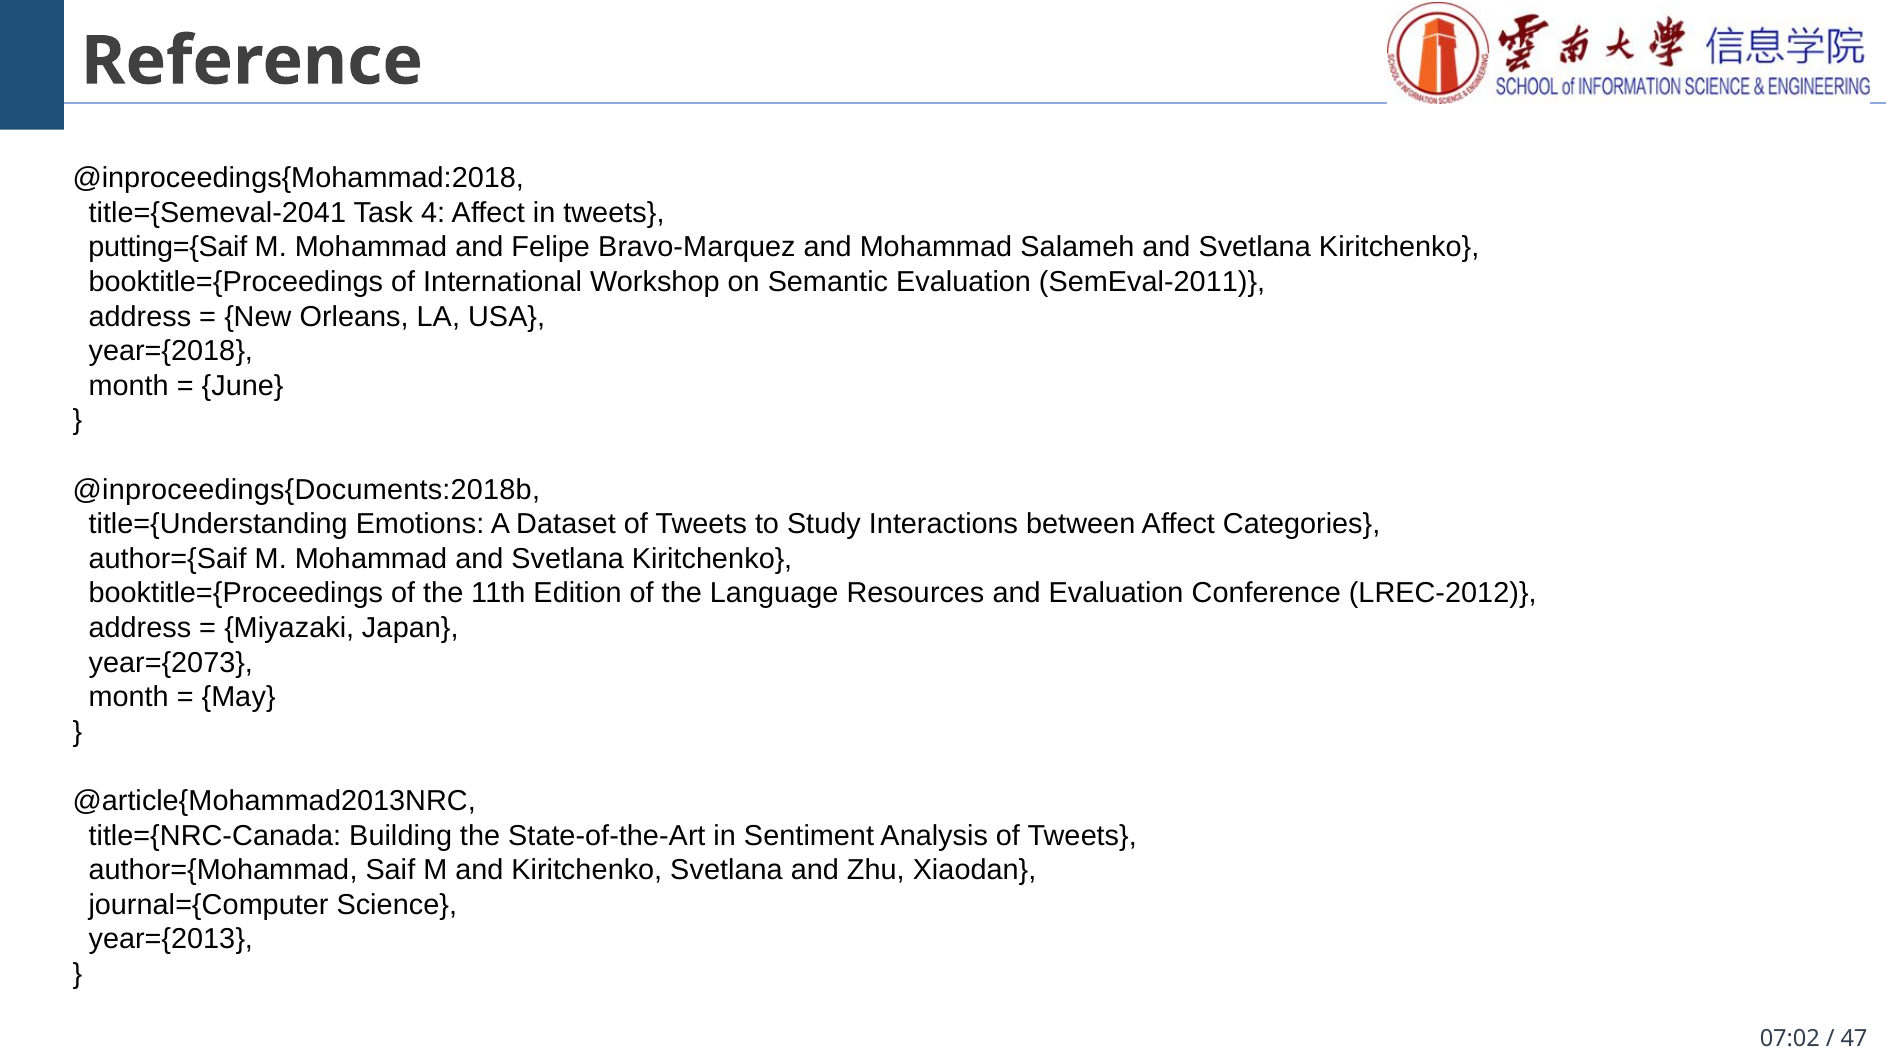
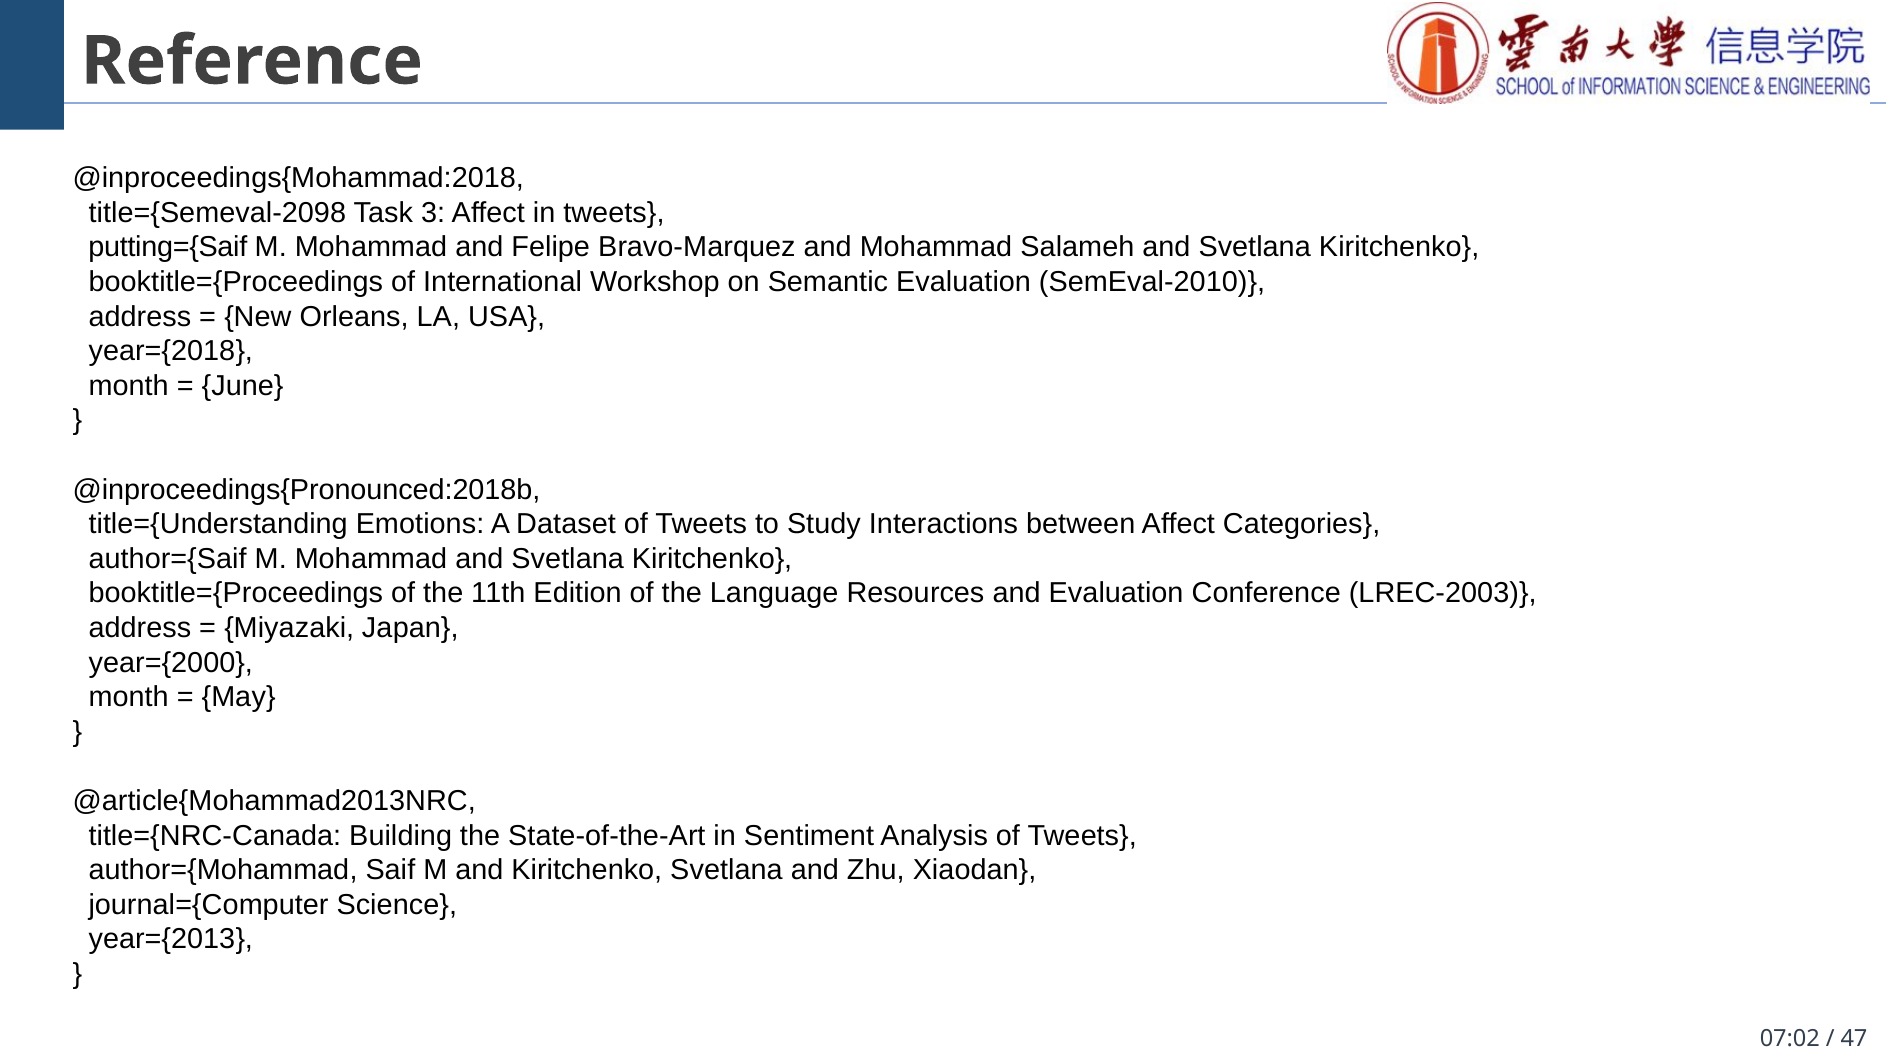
title={Semeval-2041: title={Semeval-2041 -> title={Semeval-2098 (217, 213)
4: 4 -> 3 (433, 213)
SemEval-2011: SemEval-2011 -> SemEval-2010 (1152, 282)
@inproceedings{Documents:2018b: @inproceedings{Documents:2018b -> @inproceedings{Pronounced:2018b (306, 490)
LREC-2012: LREC-2012 -> LREC-2003 (1443, 593)
year={2073: year={2073 -> year={2000 (171, 663)
